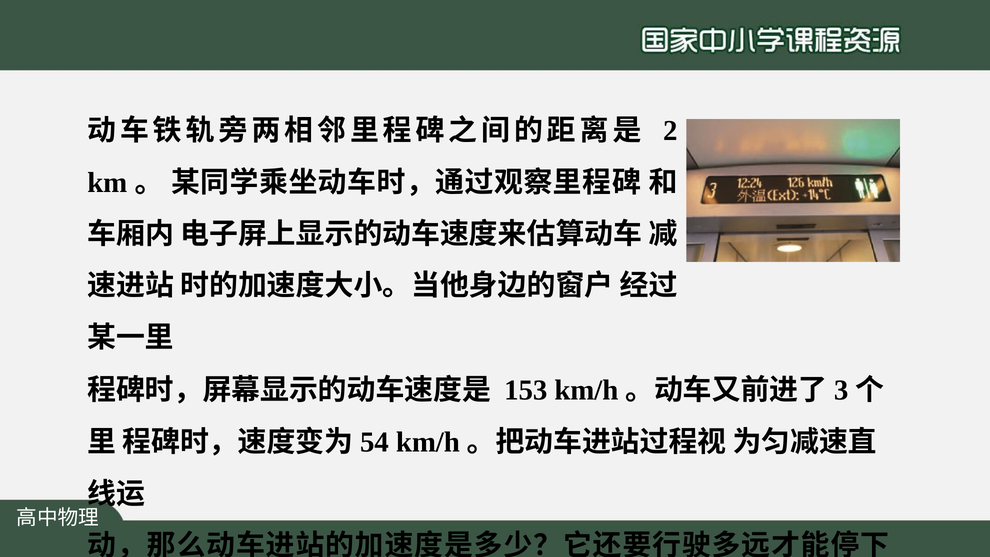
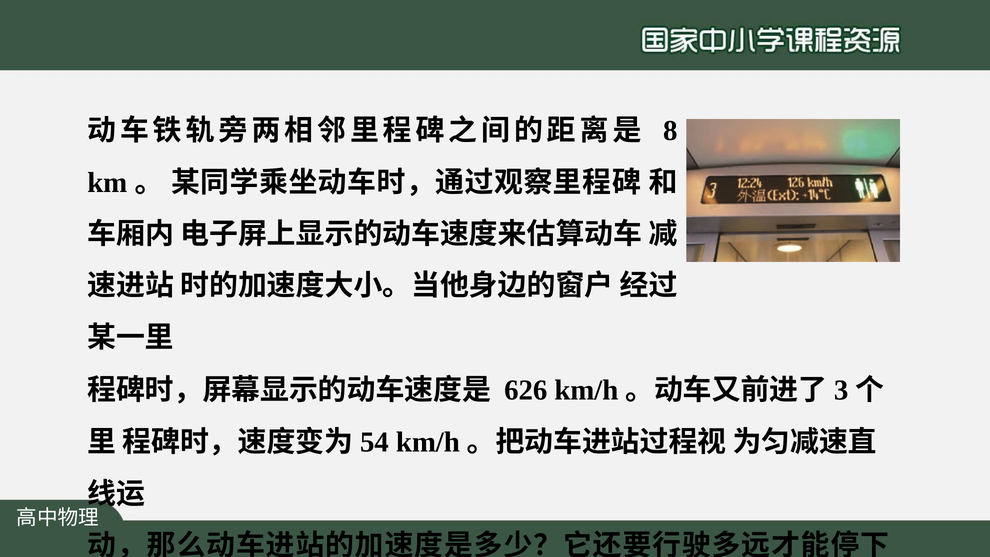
2: 2 -> 8 (670, 131)
153: 153 -> 626 (526, 390)
